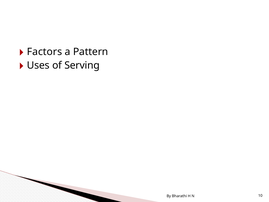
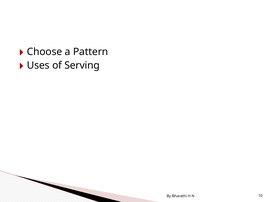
Factors: Factors -> Choose (45, 52)
